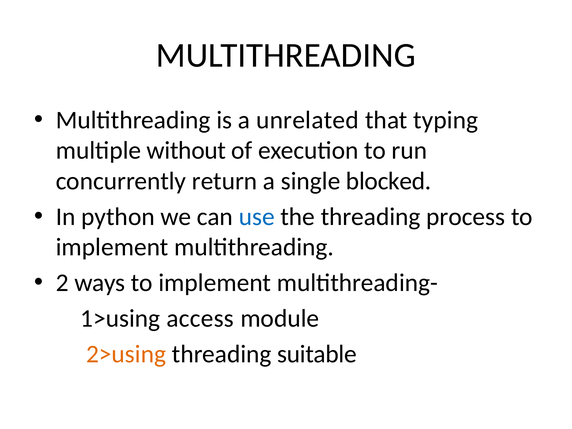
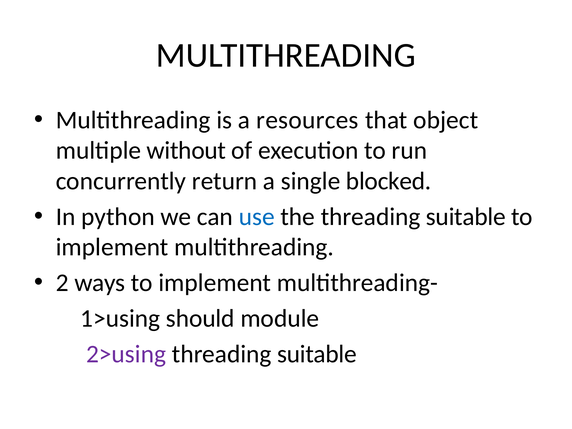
unrelated: unrelated -> resources (307, 120)
typing: typing -> object (446, 120)
the threading process: process -> suitable (466, 217)
access: access -> should (200, 318)
2>using colour: orange -> purple (126, 354)
